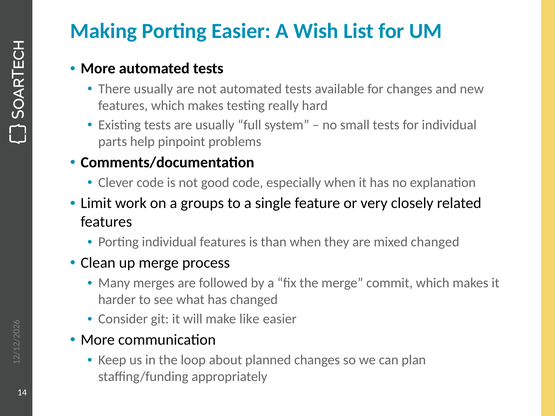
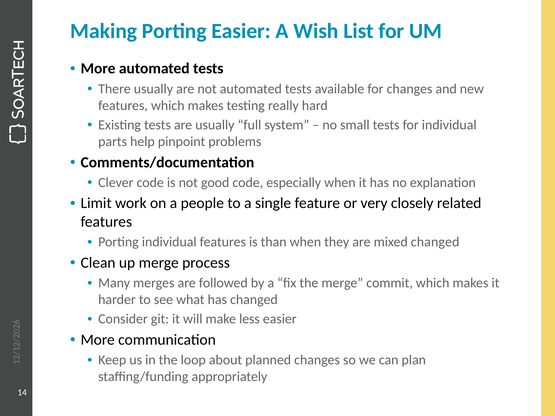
groups: groups -> people (202, 203)
like: like -> less (249, 319)
